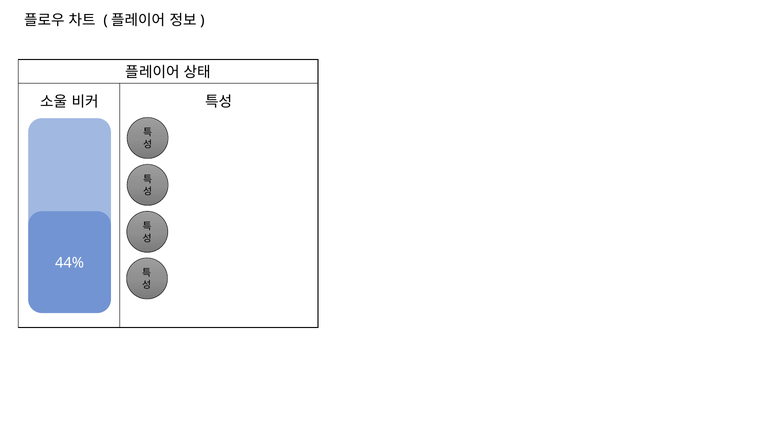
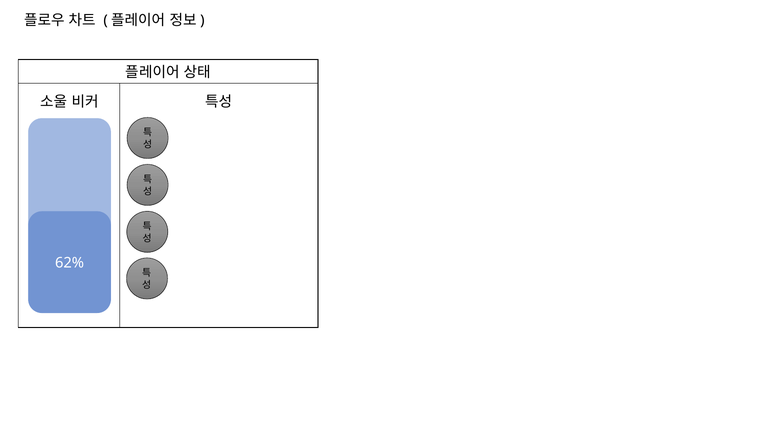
44%: 44% -> 62% (70, 263)
